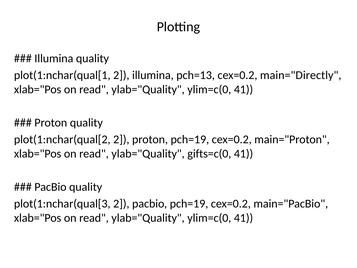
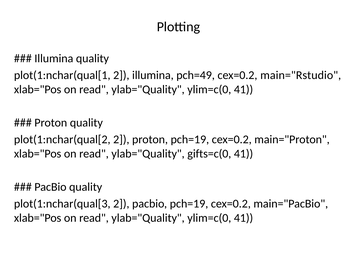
pch=13: pch=13 -> pch=49 (196, 75)
main="Directly: main="Directly -> main="Rstudio (301, 75)
